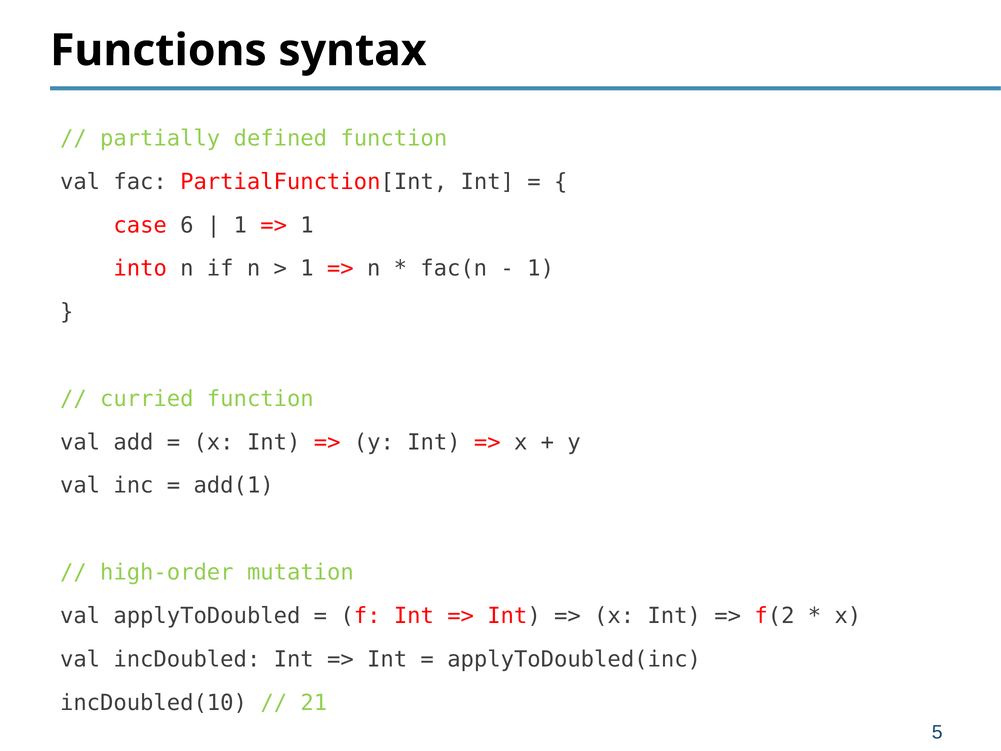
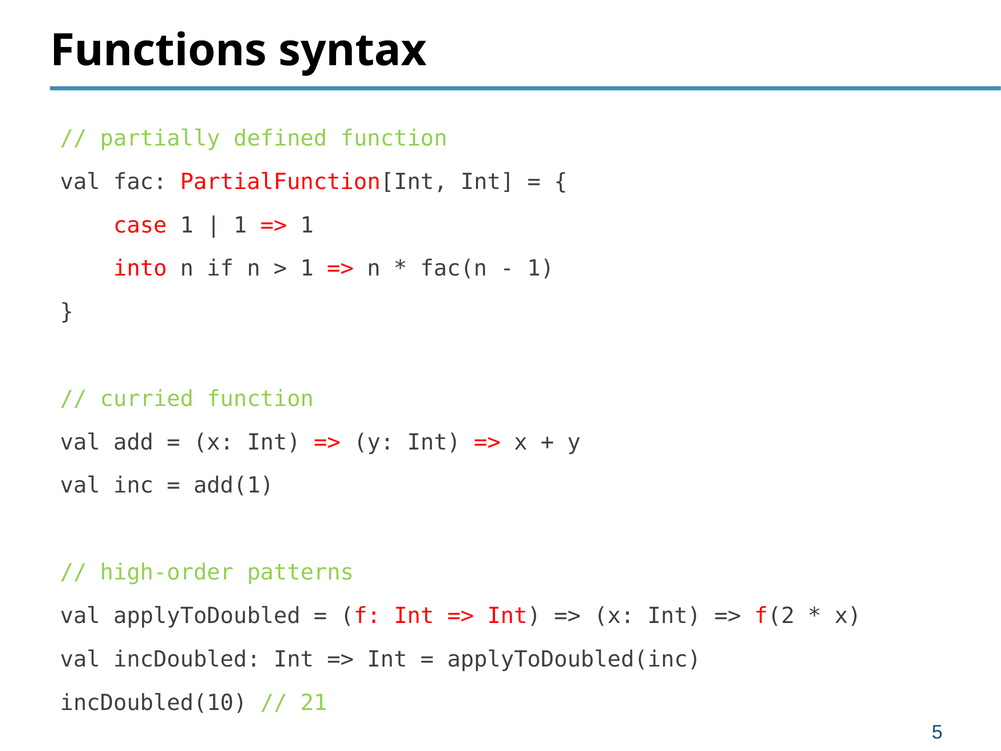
case 6: 6 -> 1 (187, 225)
mutation: mutation -> patterns (300, 572)
